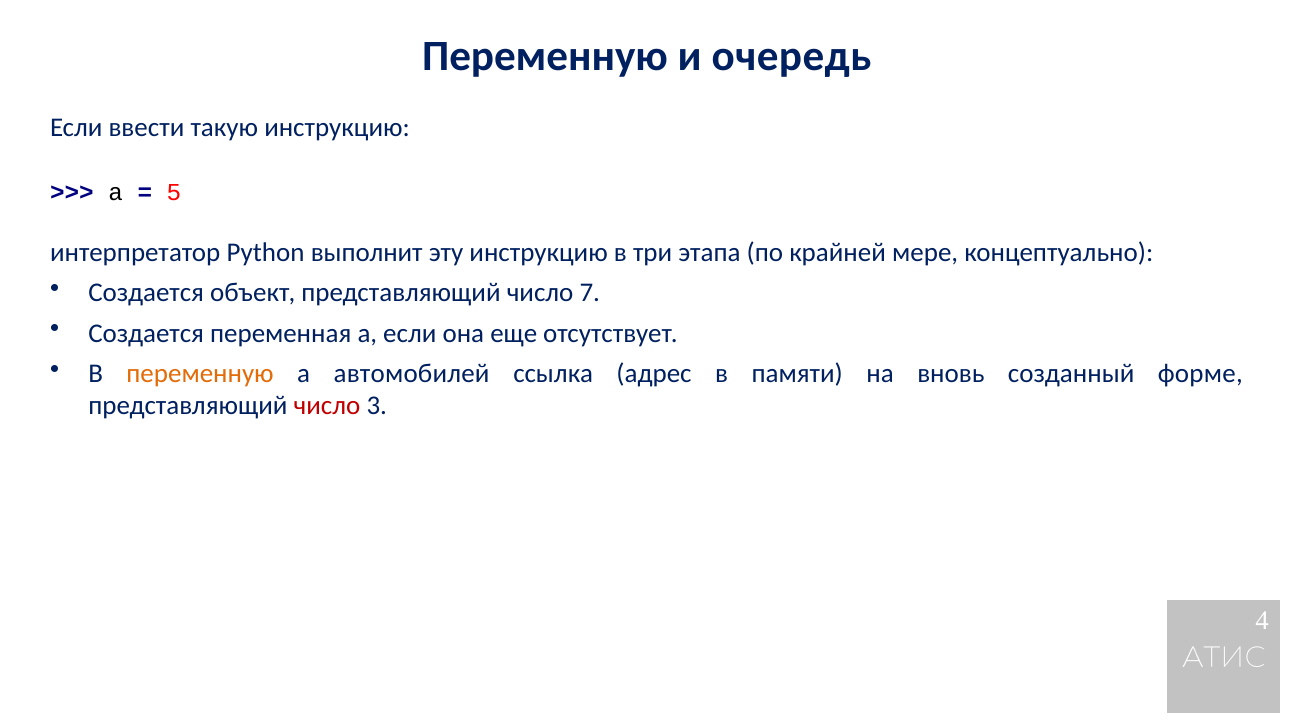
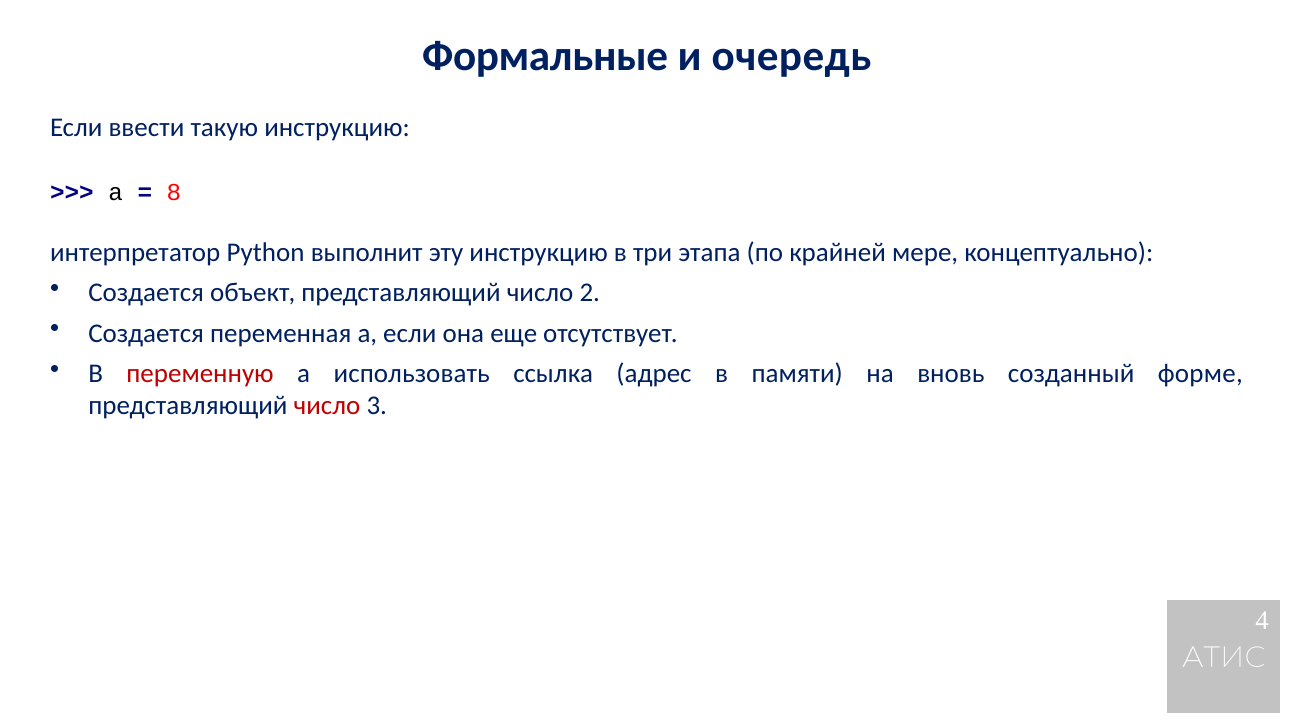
Переменную: Переменную -> Формальные (545, 56)
5: 5 -> 8 (174, 192)
7: 7 -> 2 (590, 293)
переменную colour: orange -> red (200, 374)
автомобилей: автомобилей -> использовать (412, 374)
